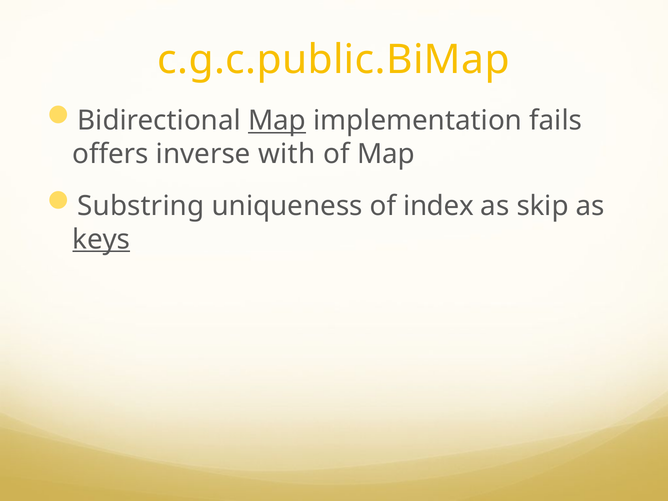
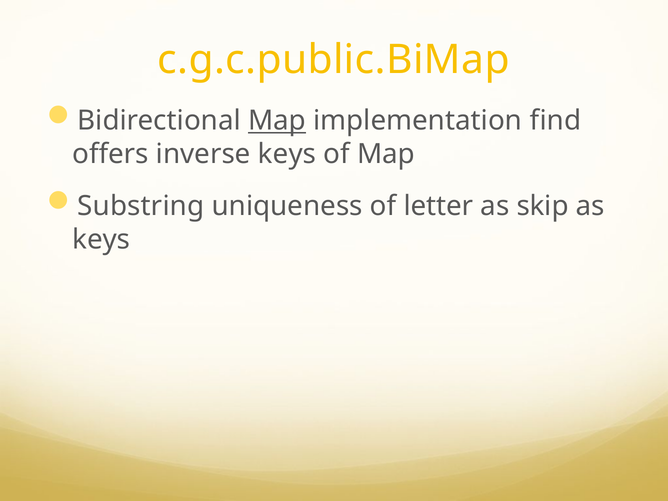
fails: fails -> find (556, 121)
inverse with: with -> keys (287, 154)
index: index -> letter (438, 206)
keys underline: present -> none (101, 239)
